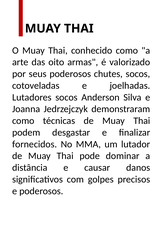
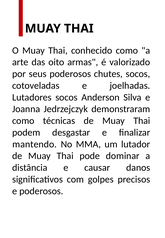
fornecidos: fornecidos -> mantendo (35, 144)
